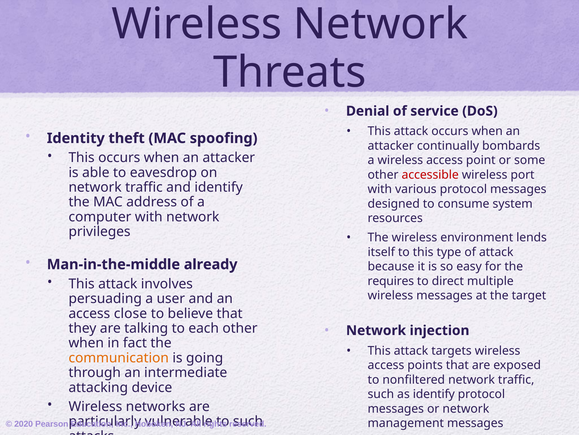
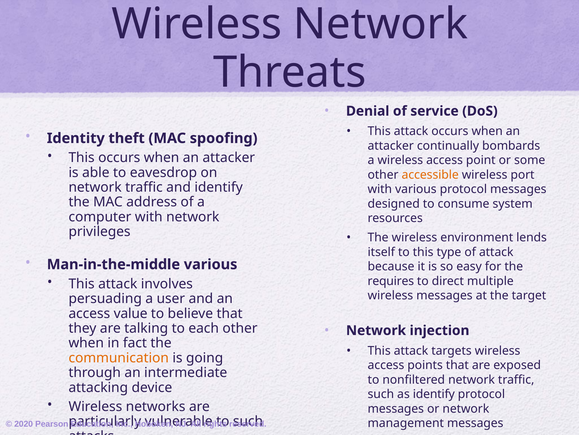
accessible colour: red -> orange (430, 174)
Man-in-the-middle already: already -> various (211, 264)
close: close -> value (131, 313)
